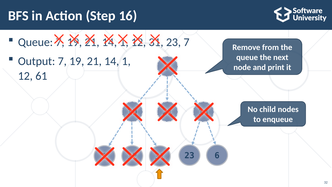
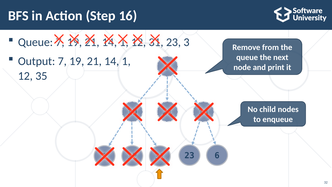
23 7: 7 -> 3 (186, 42)
61: 61 -> 35 (41, 76)
